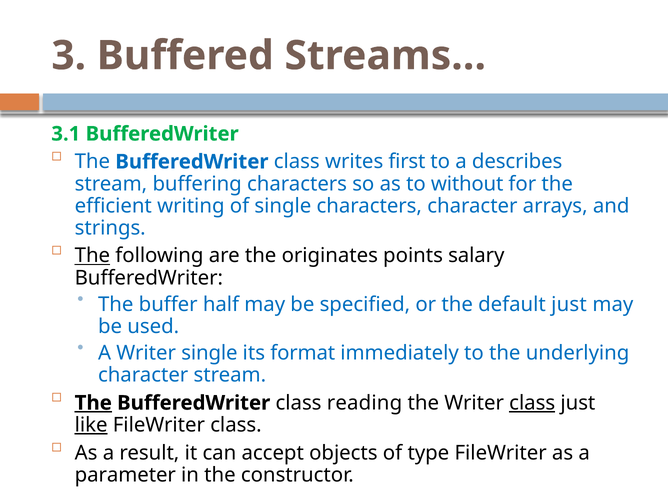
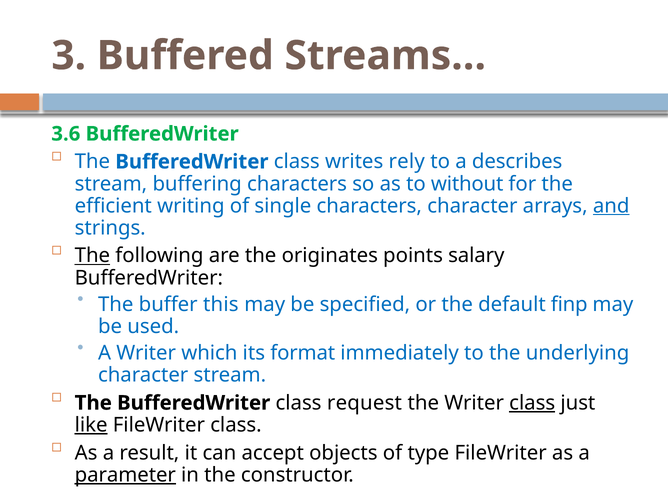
3.1: 3.1 -> 3.6 (66, 134)
first: first -> rely (407, 162)
and underline: none -> present (611, 206)
half: half -> this (221, 304)
default just: just -> finp (569, 304)
Writer single: single -> which (209, 353)
The underline: present -> none (93, 403)
reading: reading -> request (364, 403)
parameter underline: none -> present (125, 475)
